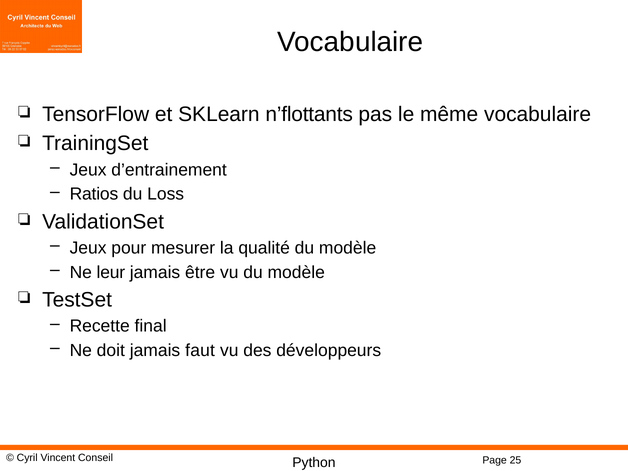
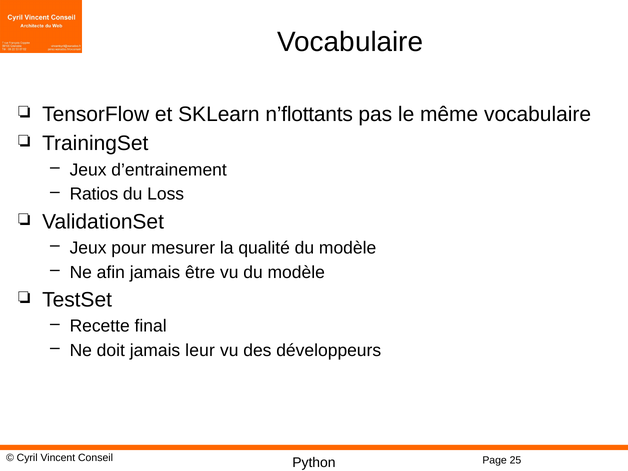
leur: leur -> afin (111, 272)
faut: faut -> leur (200, 350)
